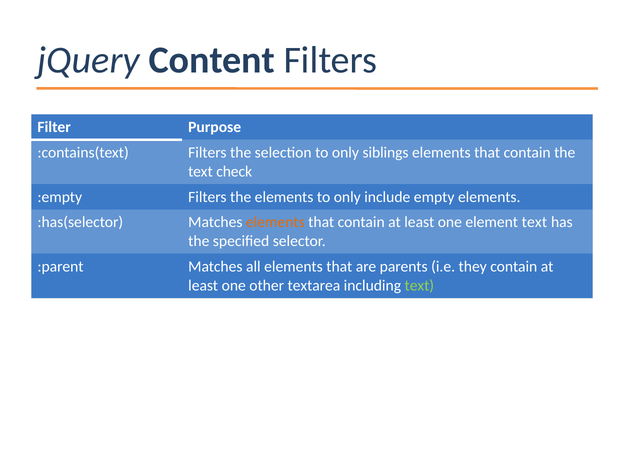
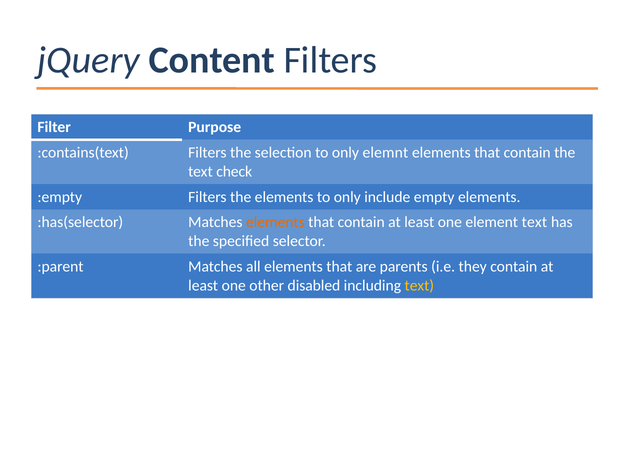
siblings: siblings -> elemnt (385, 153)
textarea: textarea -> disabled (314, 286)
text colour: light green -> yellow (419, 286)
